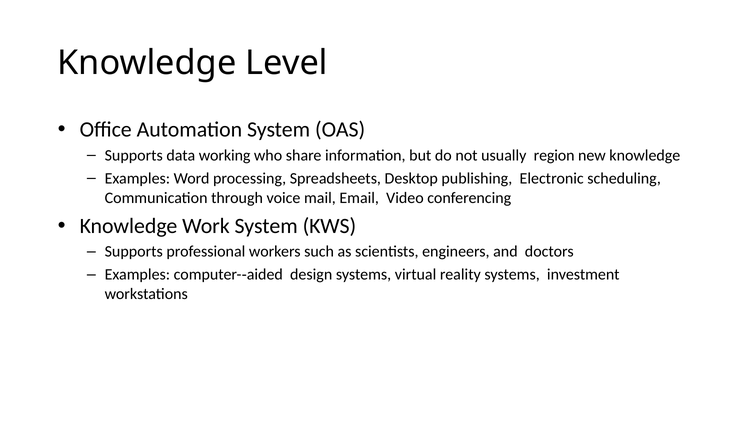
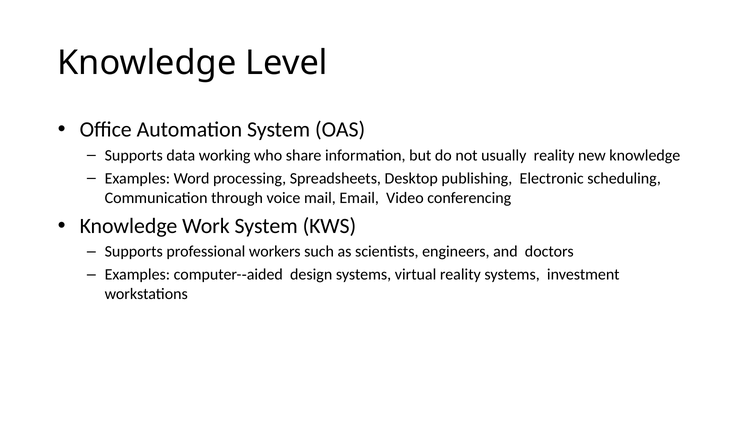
usually region: region -> reality (554, 155)
